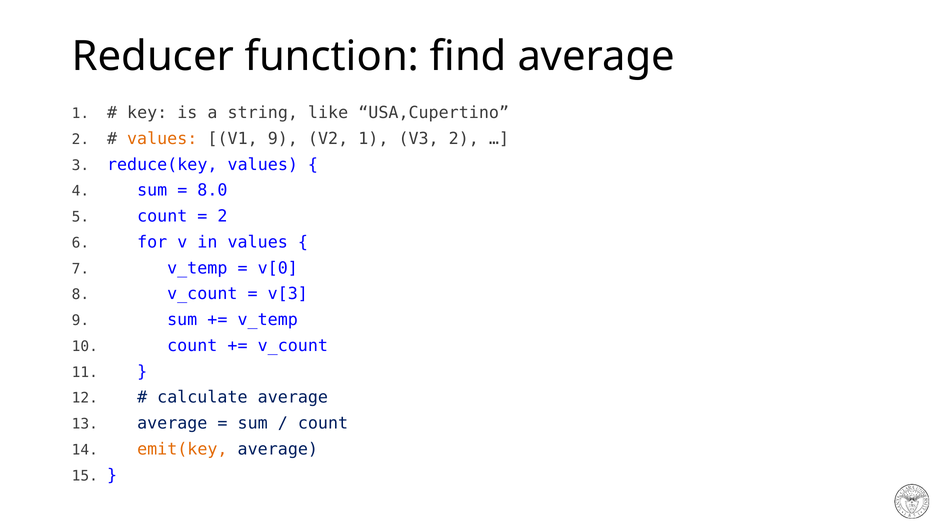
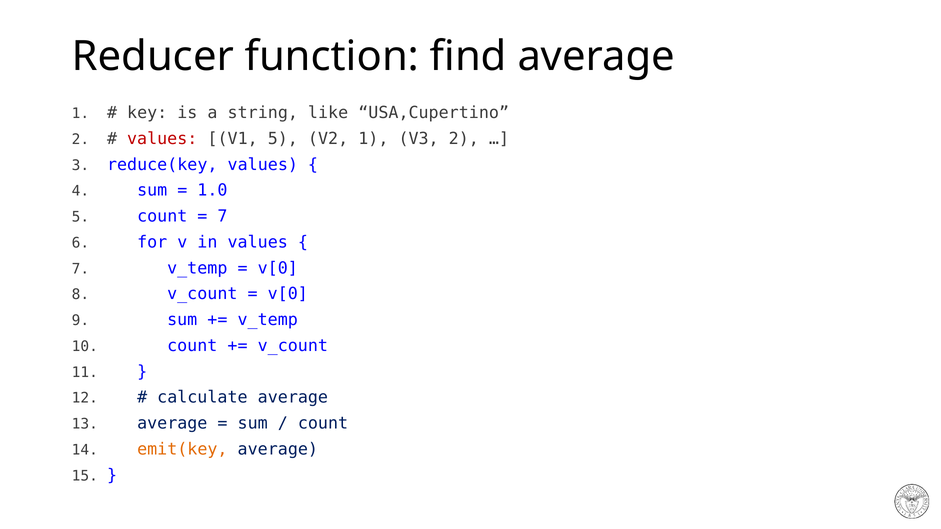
values colour: orange -> red (162, 139)
V1 9: 9 -> 5 (283, 139)
8.0: 8.0 -> 1.0 (212, 191)
2: 2 -> 7 (222, 216)
v[3: v[3 -> v[0 (288, 294)
